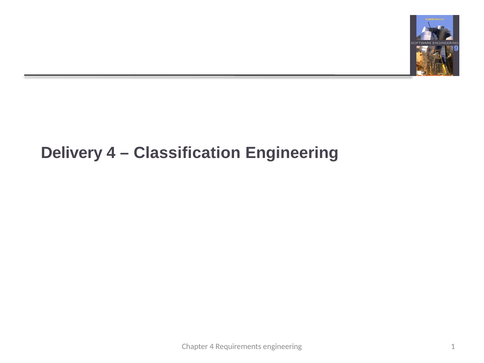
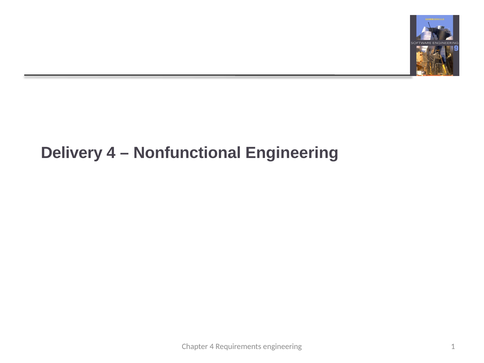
Classification: Classification -> Nonfunctional (187, 153)
